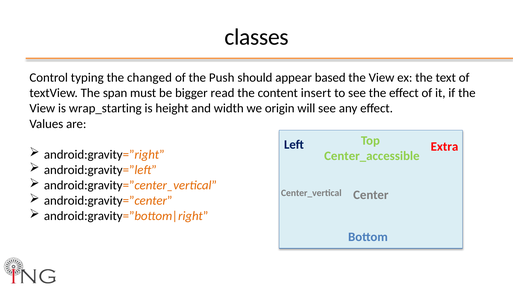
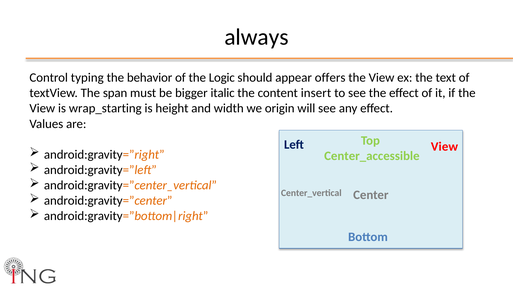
classes: classes -> always (256, 37)
changed: changed -> behavior (150, 78)
Push: Push -> Logic (222, 78)
based: based -> offers (330, 78)
read: read -> italic (223, 93)
Left Extra: Extra -> View (444, 147)
